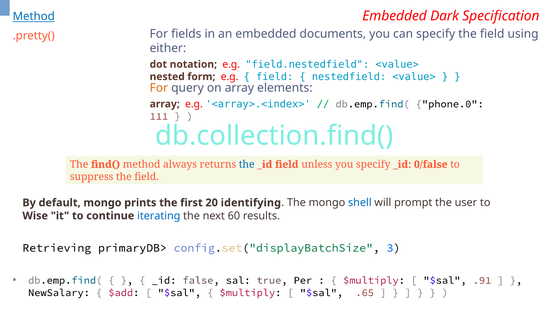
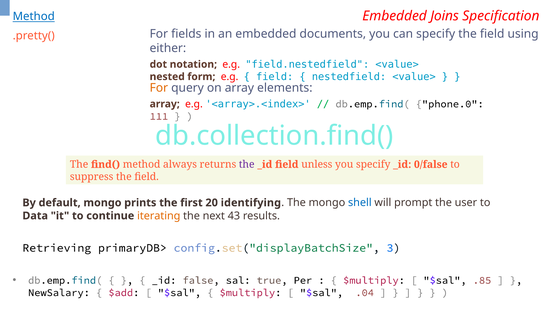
Dark: Dark -> Joins (445, 16)
the colour: blue -> purple (247, 164)
Wise: Wise -> Data (35, 216)
iterating colour: blue -> orange (159, 216)
60: 60 -> 43 (234, 216)
.91: .91 -> .85 (482, 280)
.65: .65 -> .04 (365, 292)
